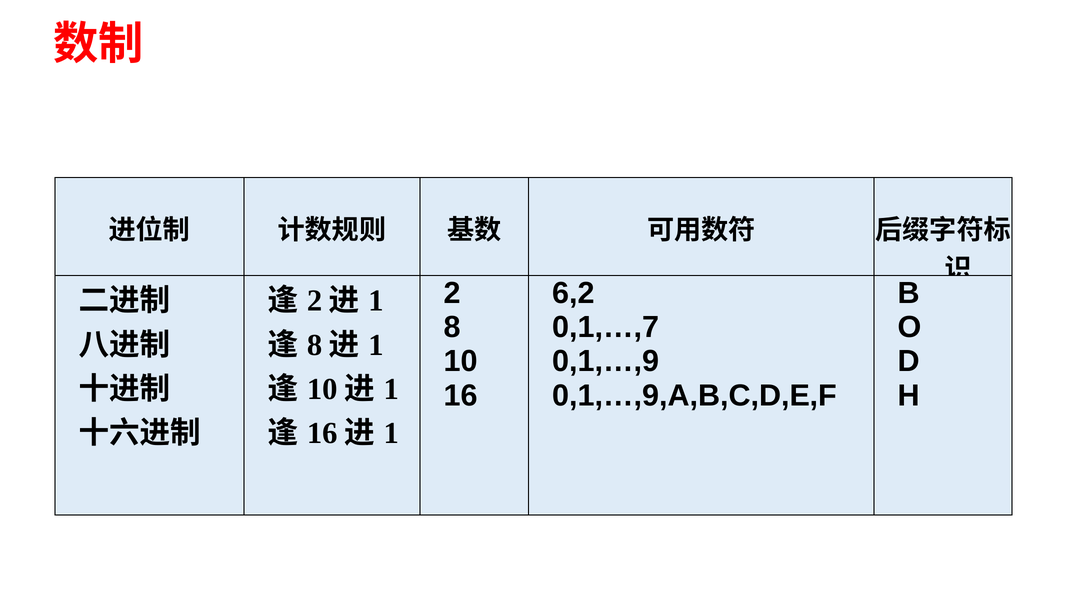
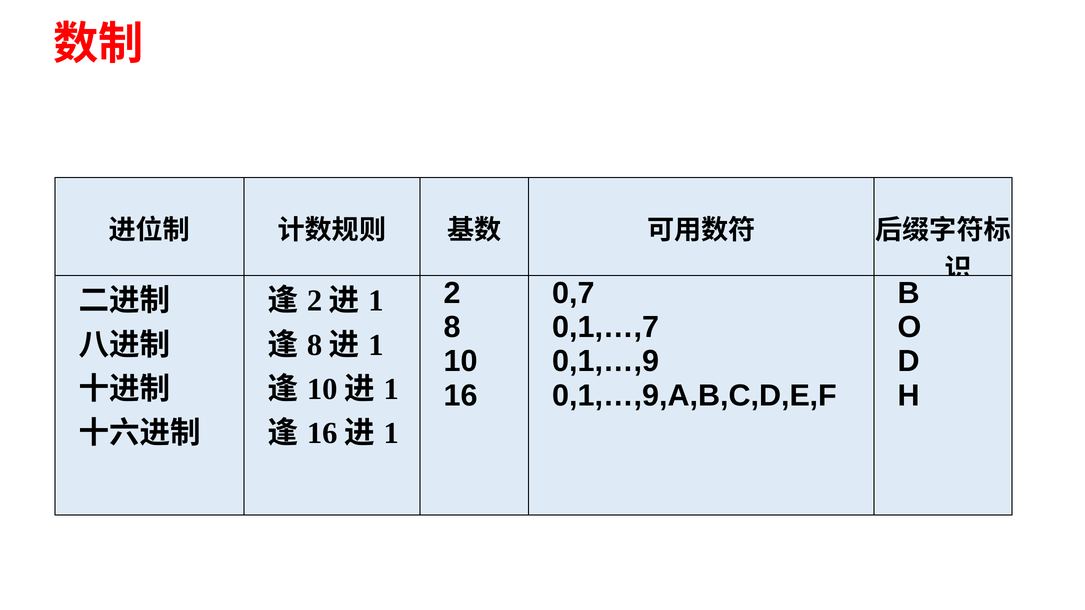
6,2: 6,2 -> 0,7 (574, 293)
